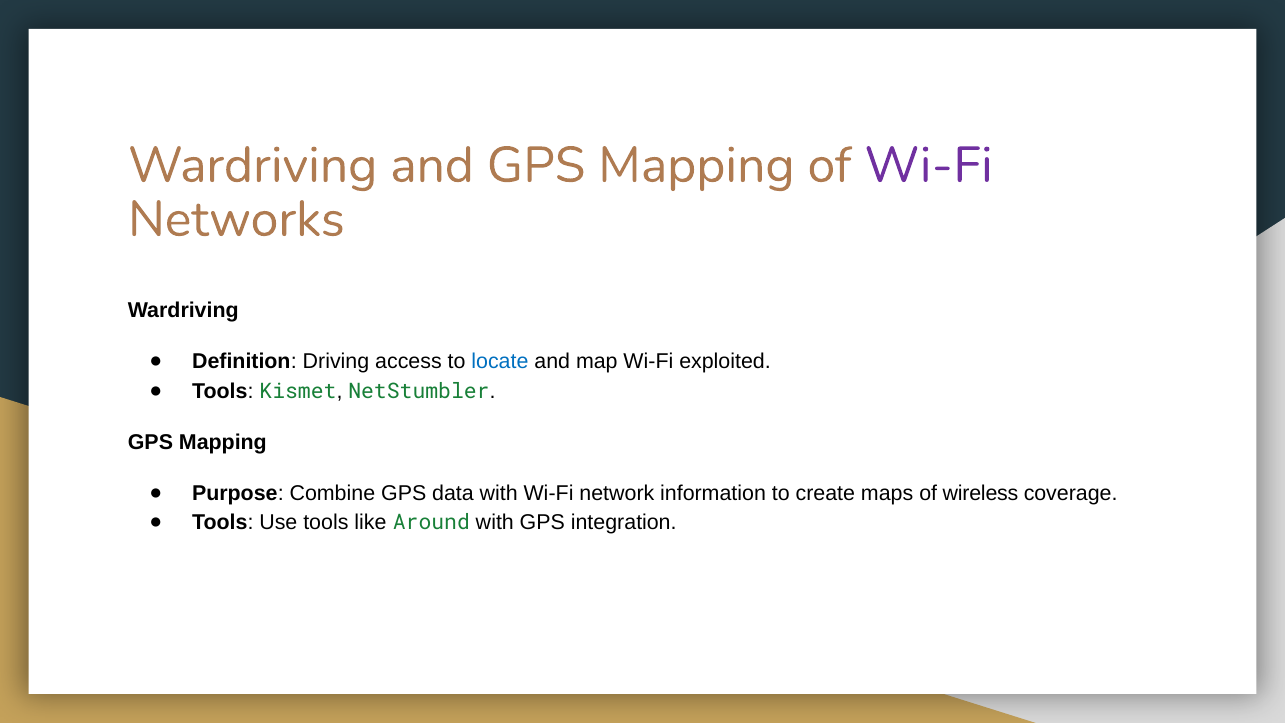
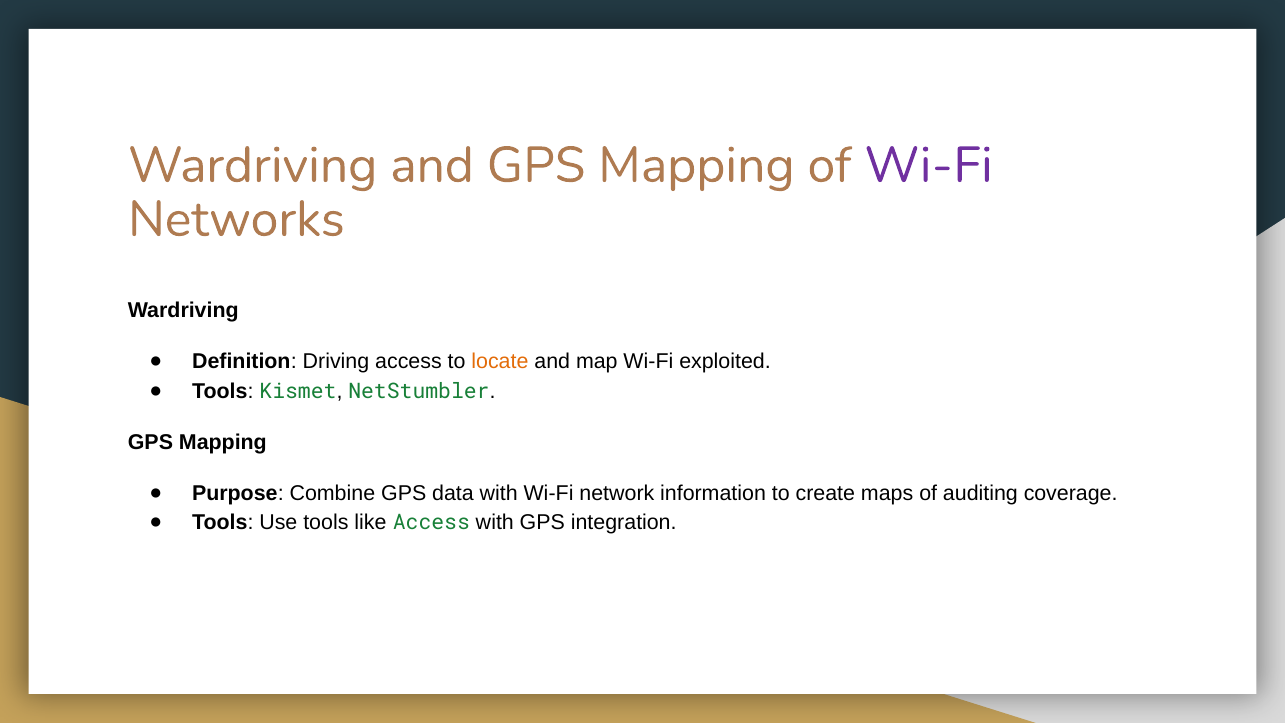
locate colour: blue -> orange (500, 362)
wireless: wireless -> auditing (980, 493)
like Around: Around -> Access (431, 523)
